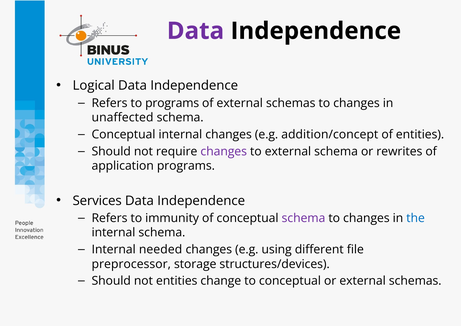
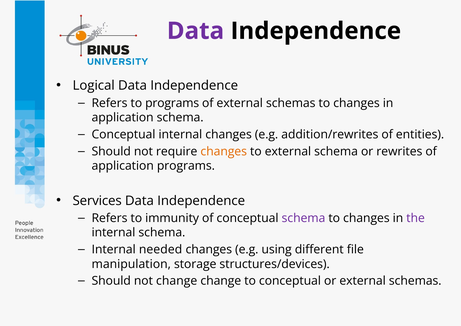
unaffected: unaffected -> application (123, 118)
addition/concept: addition/concept -> addition/rewrites (330, 135)
changes colour: purple -> orange (224, 152)
the colour: blue -> purple (416, 218)
preprocessor: preprocessor -> manipulation (131, 264)
not entities: entities -> change (177, 281)
